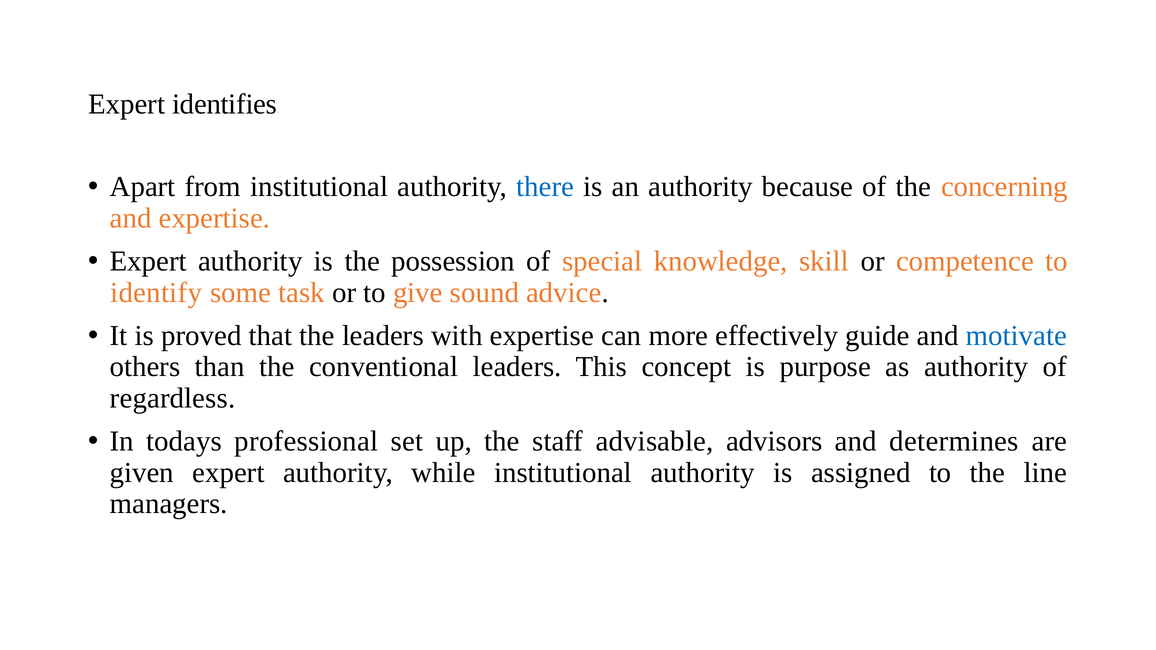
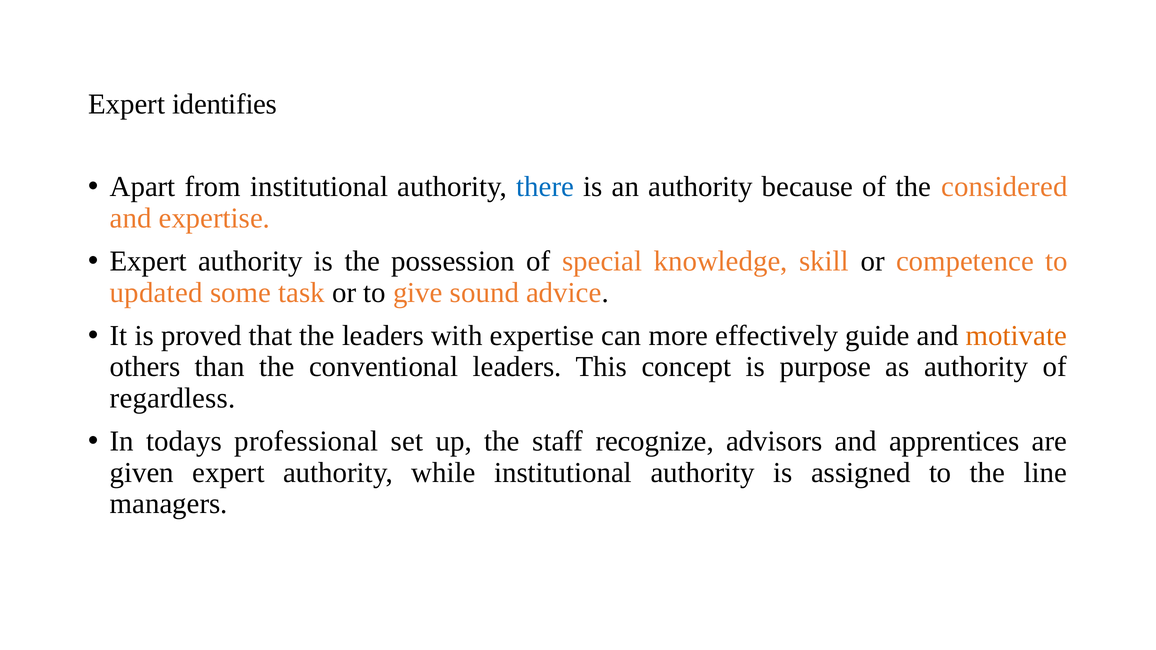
concerning: concerning -> considered (1004, 187)
identify: identify -> updated (156, 293)
motivate colour: blue -> orange (1016, 336)
advisable: advisable -> recognize (655, 441)
determines: determines -> apprentices (954, 441)
